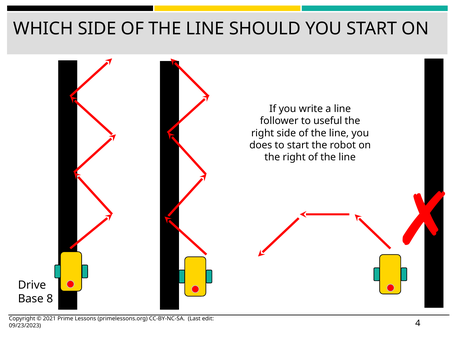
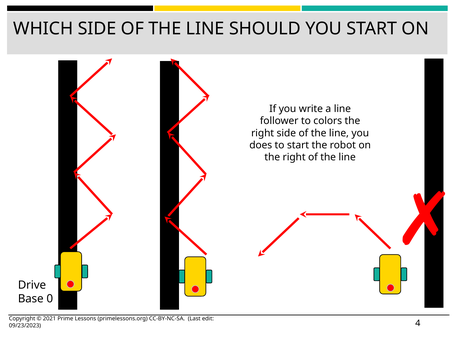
useful: useful -> colors (328, 121)
8: 8 -> 0 (50, 299)
